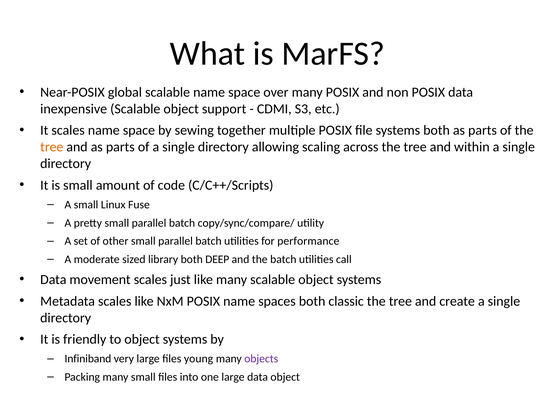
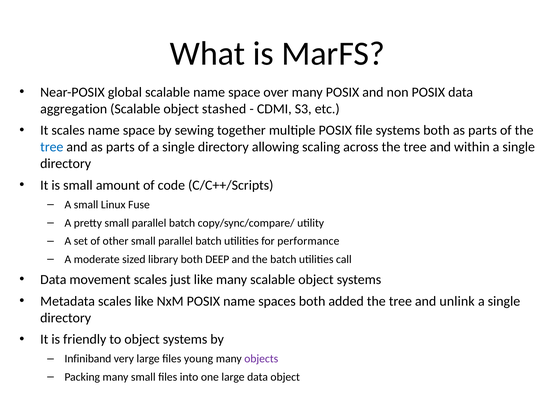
inexpensive: inexpensive -> aggregation (74, 109)
support: support -> stashed (224, 109)
tree colour: orange -> blue (52, 147)
classic: classic -> added (346, 301)
create: create -> unlink (457, 301)
